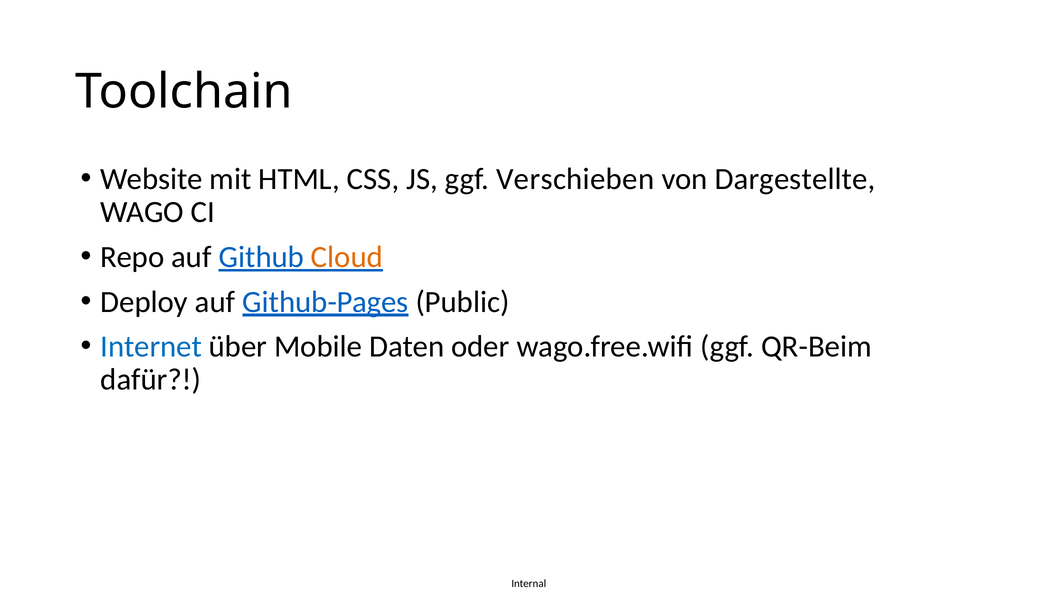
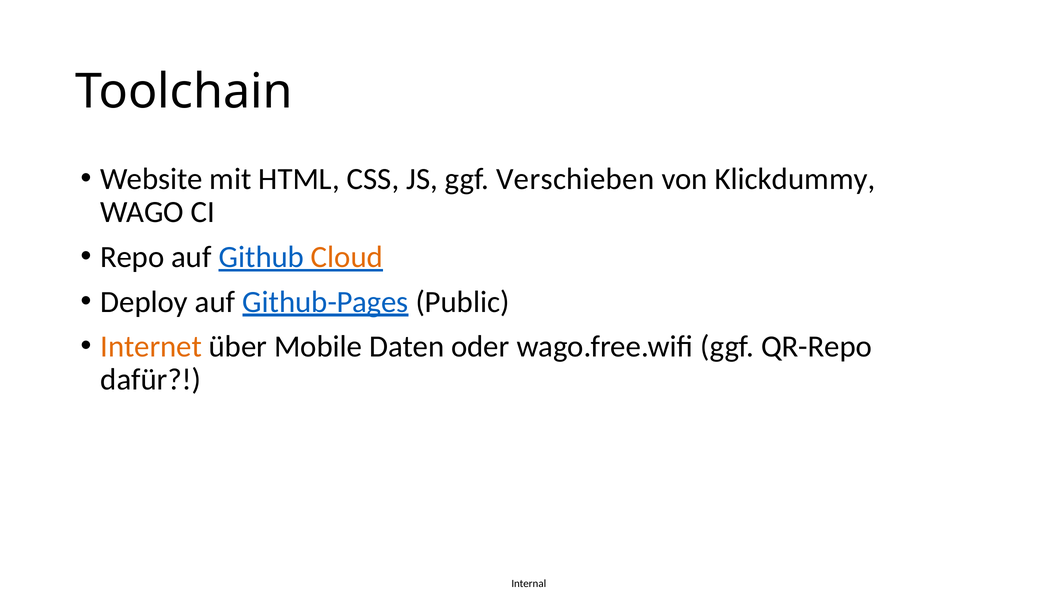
Dargestellte: Dargestellte -> Klickdummy (795, 179)
Internet colour: blue -> orange (151, 346)
QR-Beim: QR-Beim -> QR-Repo (817, 346)
